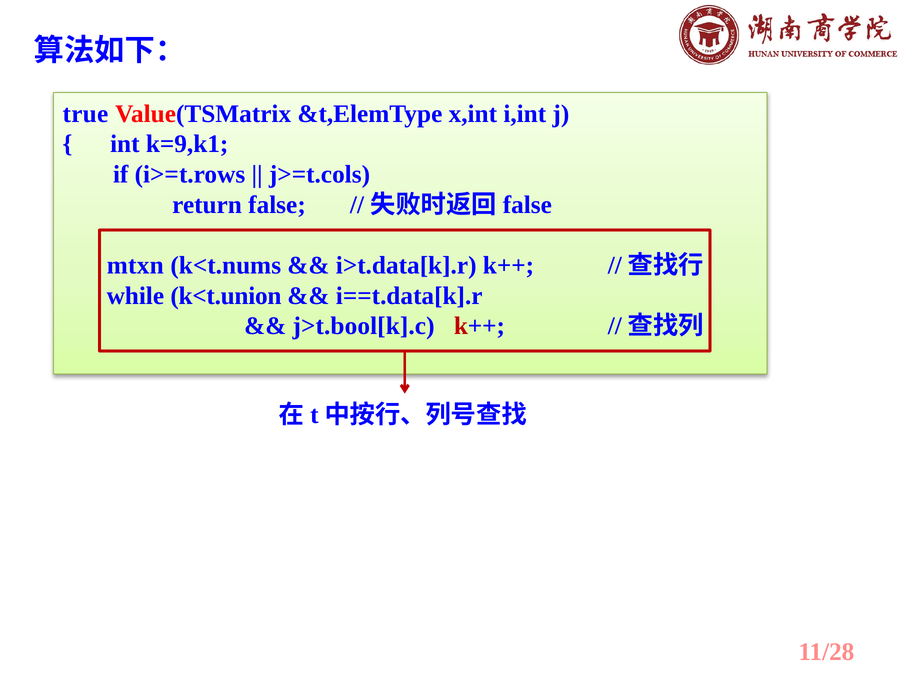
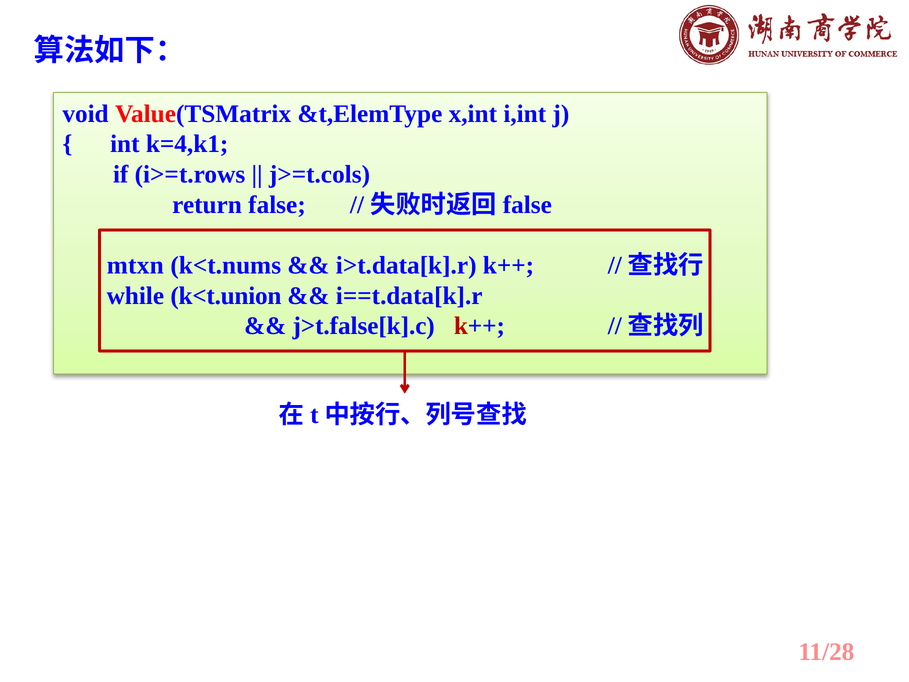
true: true -> void (86, 114)
k=9,k1: k=9,k1 -> k=4,k1 (187, 144)
j>t.bool[k].c: j>t.bool[k].c -> j>t.false[k].c (364, 326)
